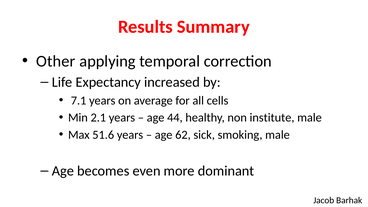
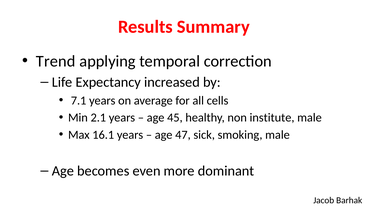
Other: Other -> Trend (56, 61)
44: 44 -> 45 (175, 118)
51.6: 51.6 -> 16.1 (103, 135)
62: 62 -> 47 (183, 135)
